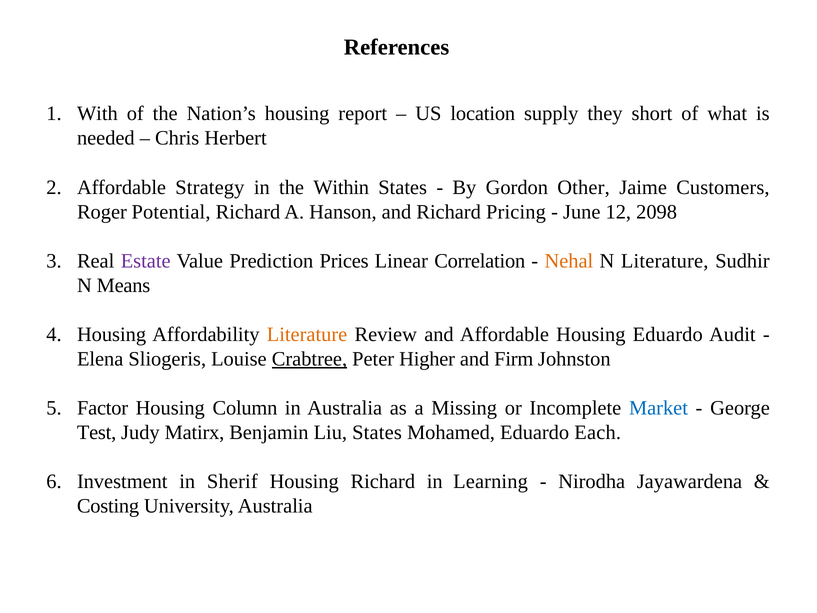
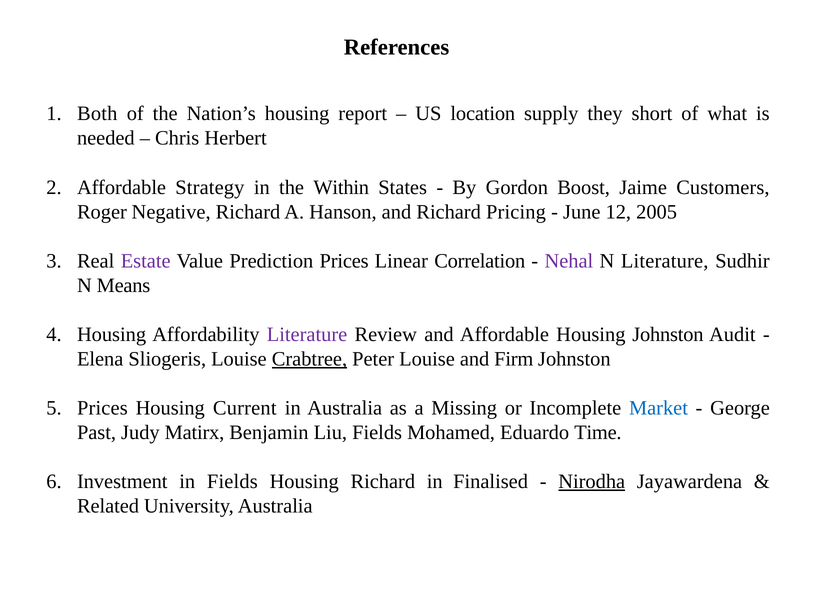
With: With -> Both (97, 114)
Other: Other -> Boost (584, 187)
Potential: Potential -> Negative (171, 212)
2098: 2098 -> 2005 (657, 212)
Nehal colour: orange -> purple (569, 261)
Literature colour: orange -> purple (307, 334)
Housing Eduardo: Eduardo -> Johnston (668, 334)
Peter Higher: Higher -> Louise (427, 359)
Factor: Factor -> Prices (102, 408)
Column: Column -> Current (245, 408)
Test: Test -> Past (96, 432)
Liu States: States -> Fields (377, 432)
Each: Each -> Time (598, 432)
in Sherif: Sherif -> Fields (232, 481)
Learning: Learning -> Finalised (491, 481)
Nirodha underline: none -> present (592, 481)
Costing: Costing -> Related (108, 506)
